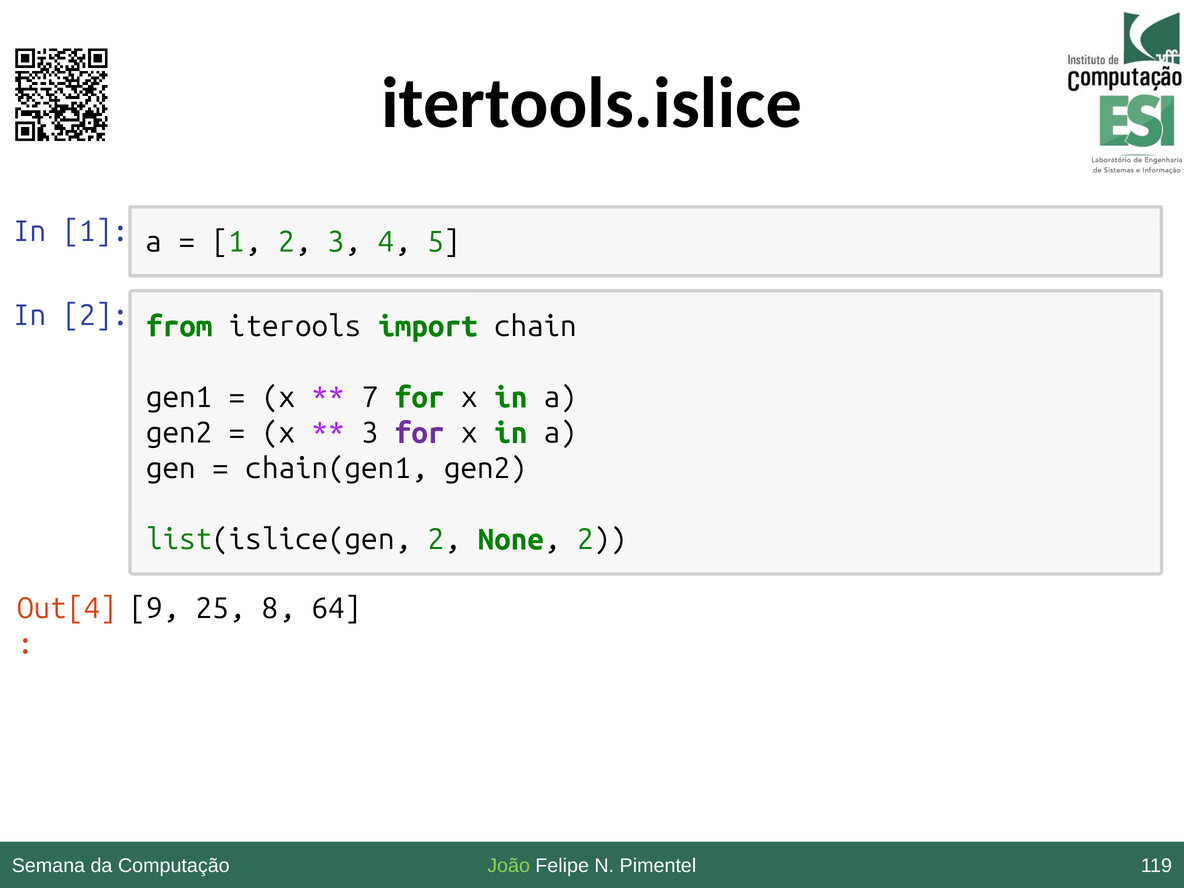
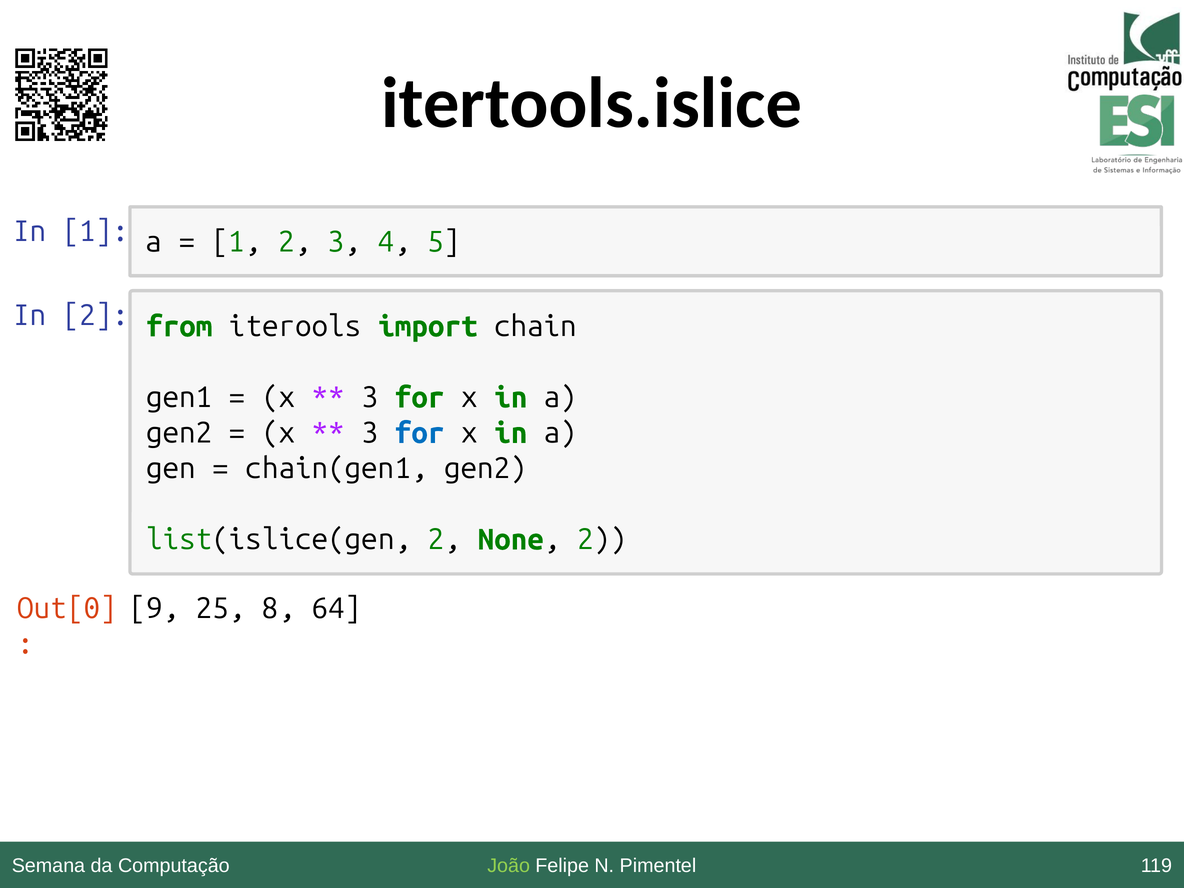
7: 7 -> 3 (370, 398)
for colour: purple -> blue (420, 433)
Out[4: Out[4 -> Out[0 (67, 608)
